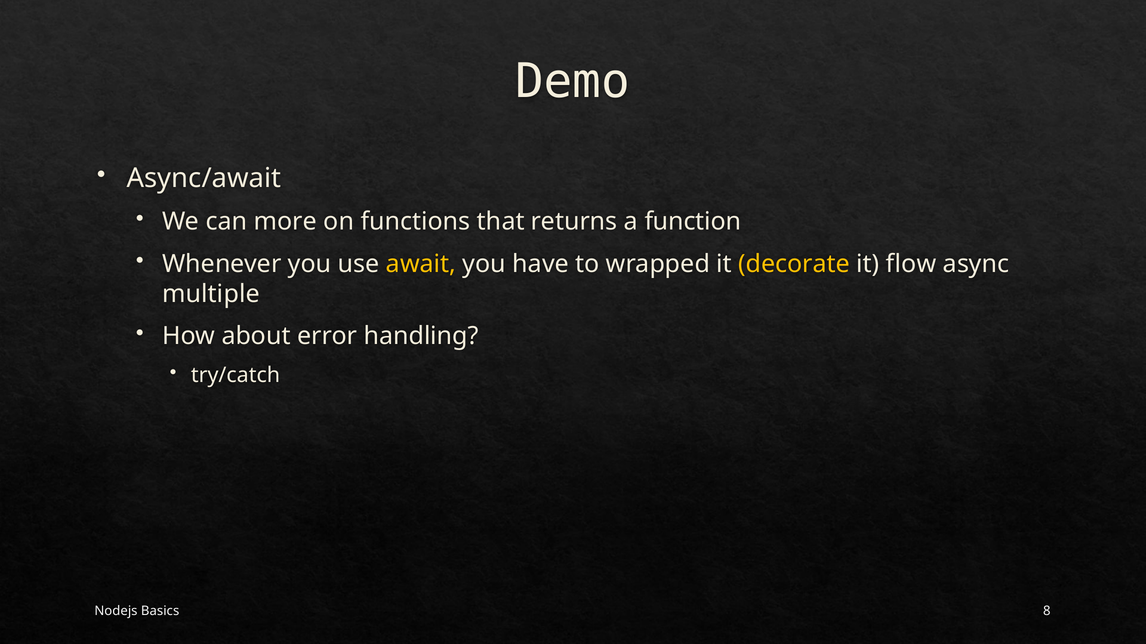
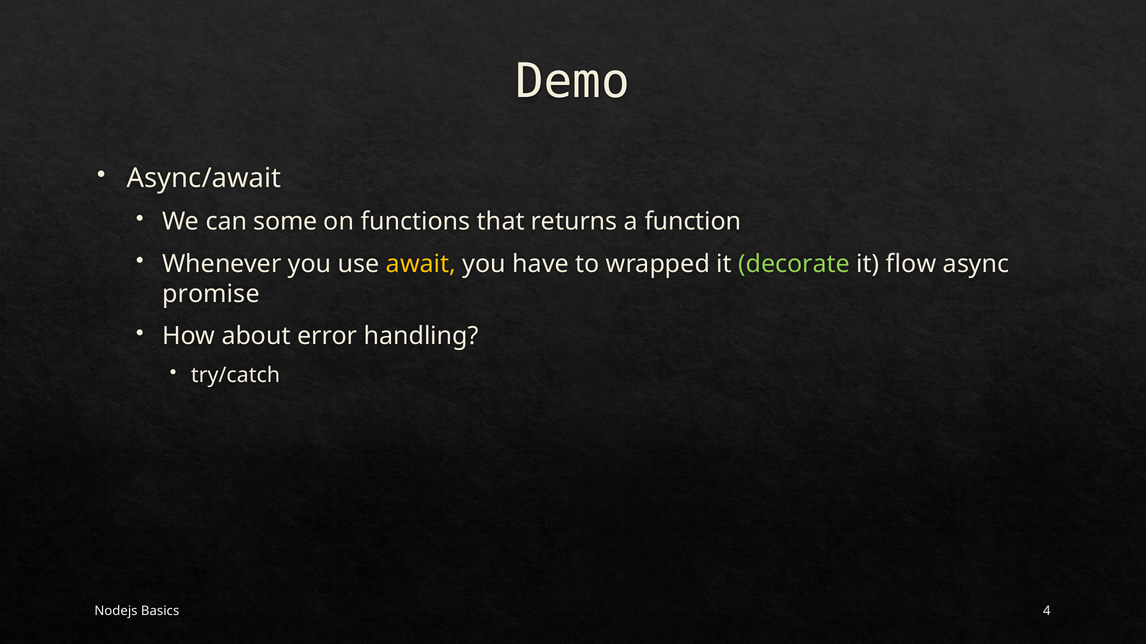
more: more -> some (285, 222)
decorate colour: yellow -> light green (794, 264)
multiple: multiple -> promise (211, 294)
8: 8 -> 4 (1047, 611)
